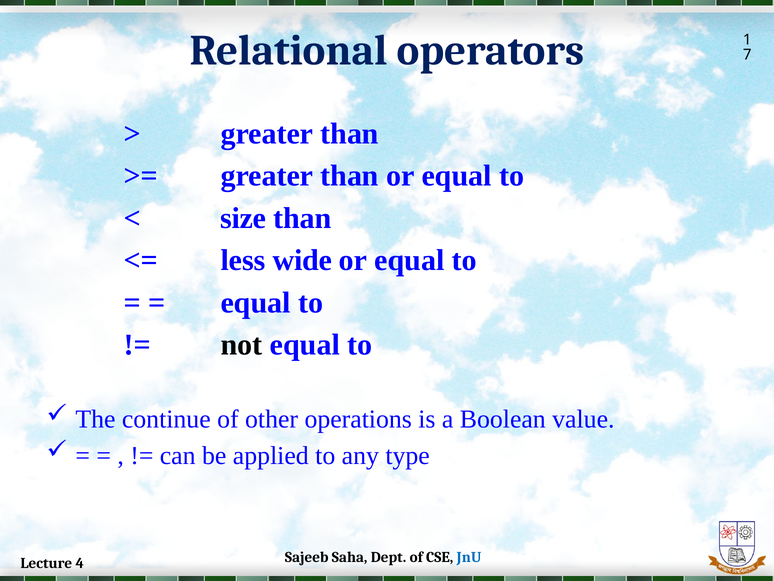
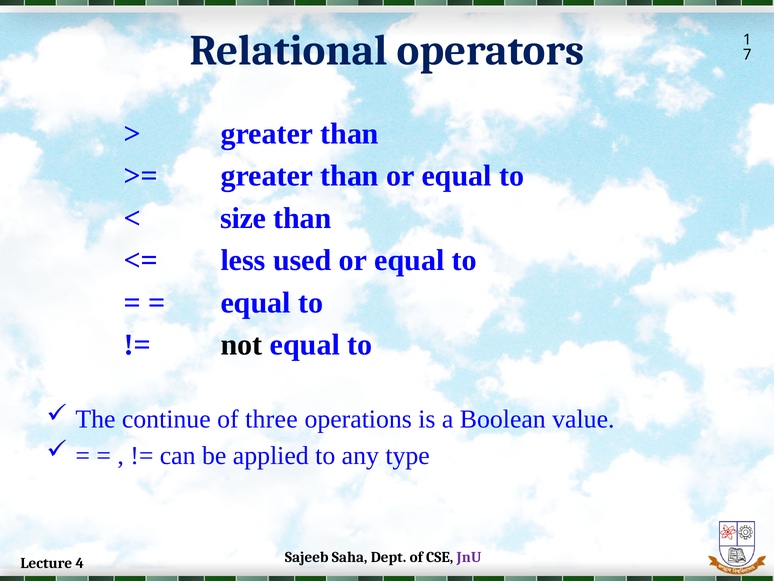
wide: wide -> used (302, 260)
other: other -> three (271, 419)
JnU colour: blue -> purple (469, 557)
